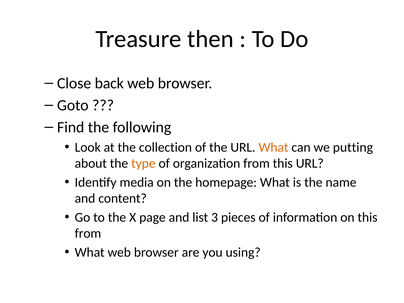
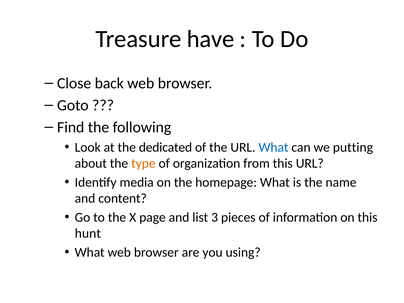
then: then -> have (211, 39)
collection: collection -> dedicated (165, 147)
What colour: orange -> blue (273, 147)
from: from -> hunt (88, 234)
